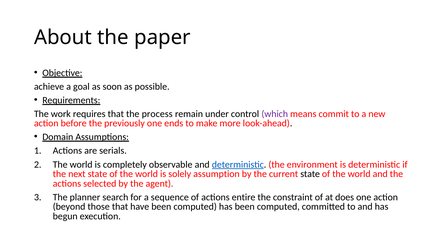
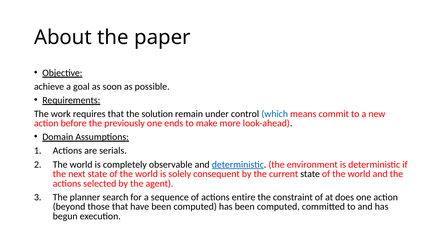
process: process -> solution (157, 114)
which colour: purple -> blue (275, 114)
assumption: assumption -> consequent (217, 174)
